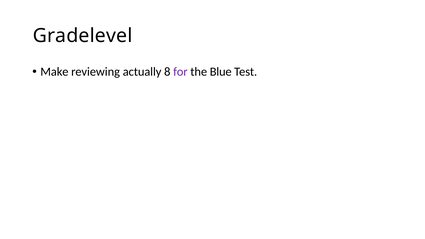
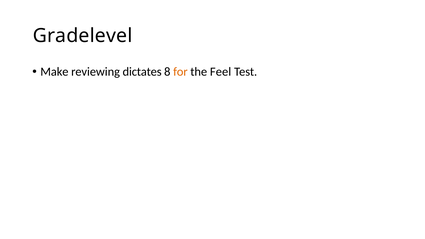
actually: actually -> dictates (142, 72)
for colour: purple -> orange (180, 72)
Blue: Blue -> Feel (221, 72)
